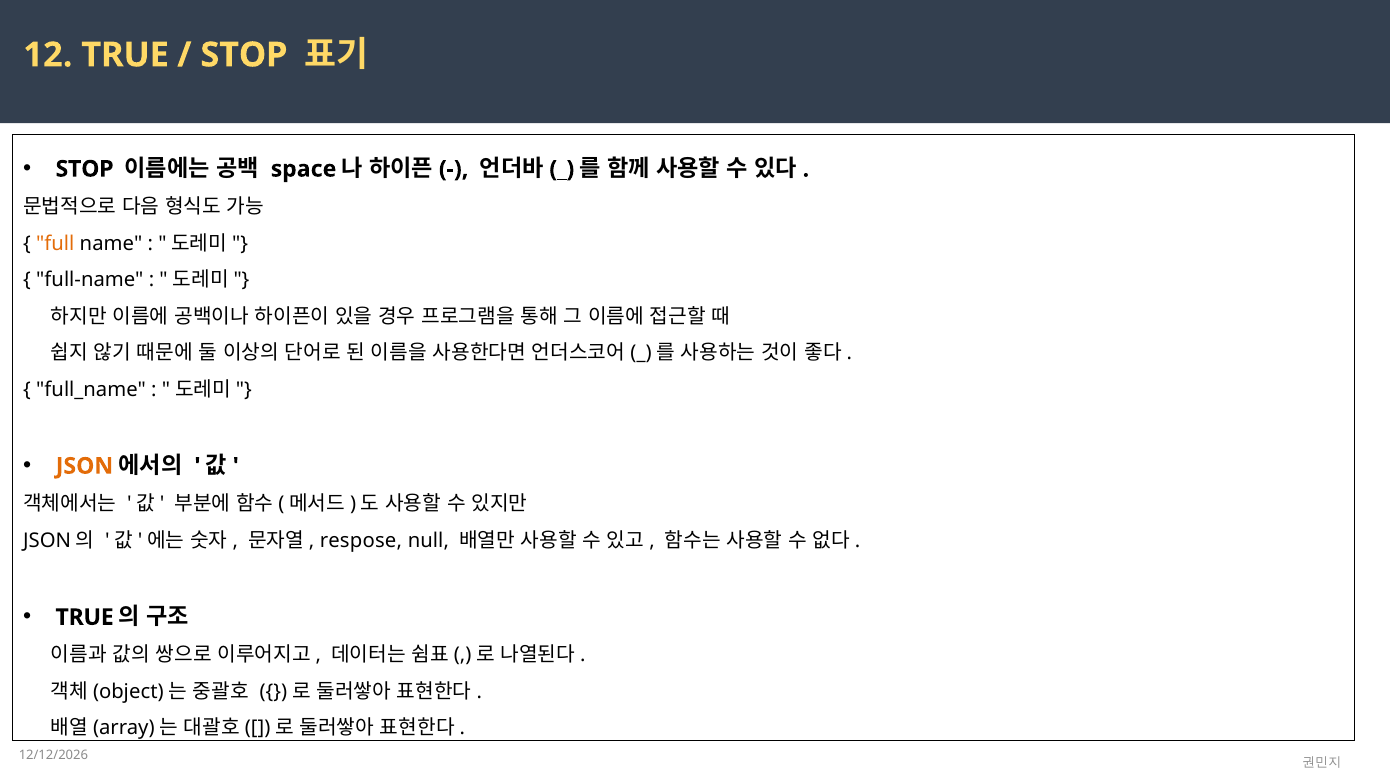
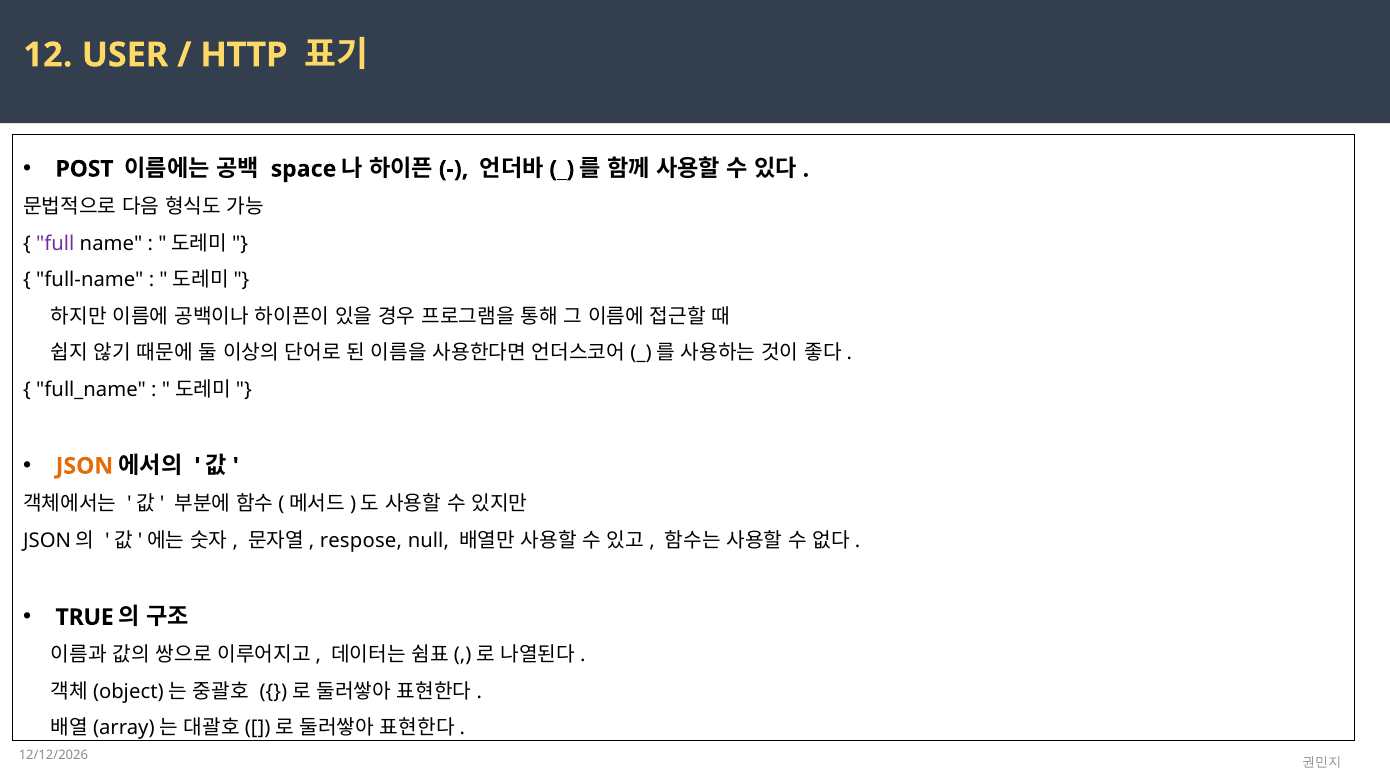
12 TRUE: TRUE -> USER (125, 55)
STOP: STOP -> HTTP (244, 55)
STOP: STOP -> POST (85, 169)
full colour: orange -> purple (55, 243)
